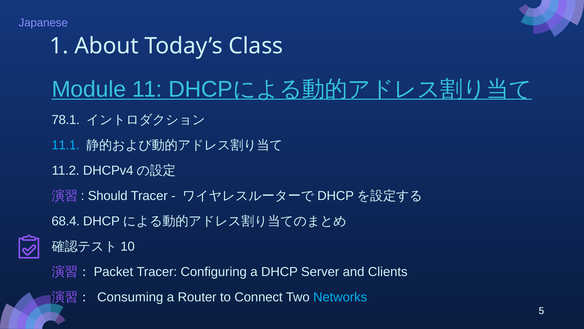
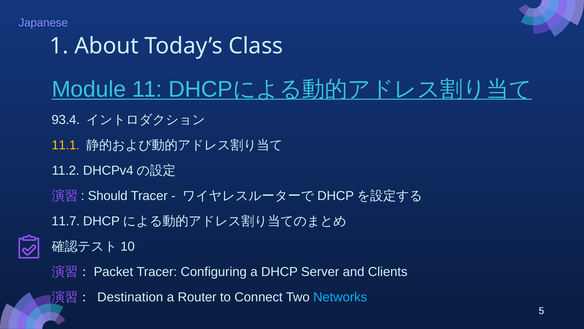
78.1: 78.1 -> 93.4 (66, 120)
11.1 colour: light blue -> yellow (66, 145)
68.4: 68.4 -> 11.7 (66, 221)
Consuming: Consuming -> Destination (130, 297)
